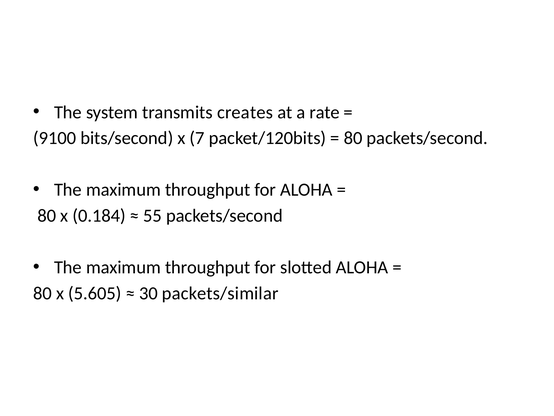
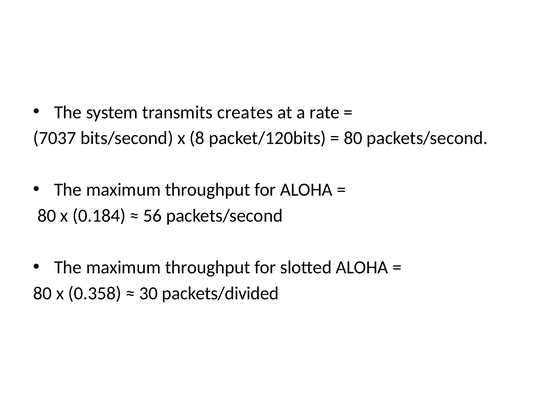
9100: 9100 -> 7037 (55, 138)
7: 7 -> 8 (197, 138)
55: 55 -> 56 (153, 215)
5.605: 5.605 -> 0.358 (95, 293)
packets/similar: packets/similar -> packets/divided (220, 293)
